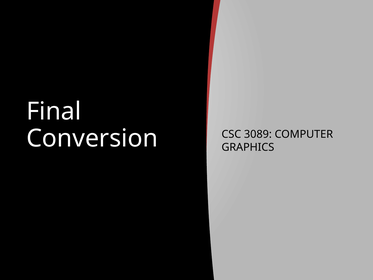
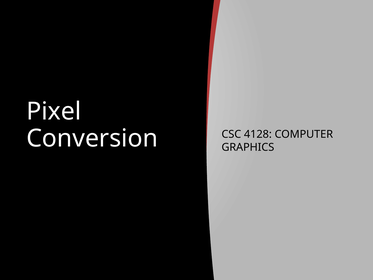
Final: Final -> Pixel (54, 111)
3089: 3089 -> 4128 (258, 134)
